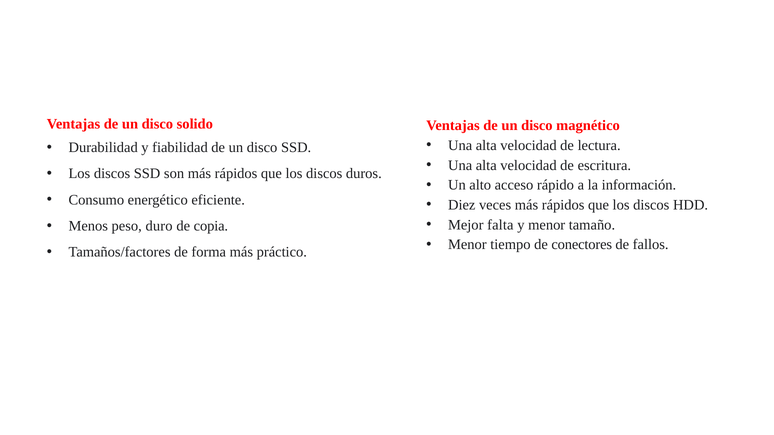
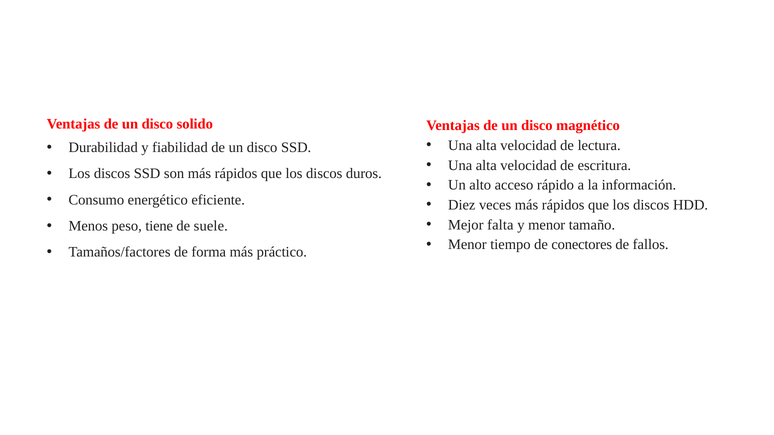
duro: duro -> tiene (159, 226)
copia: copia -> suele (211, 226)
